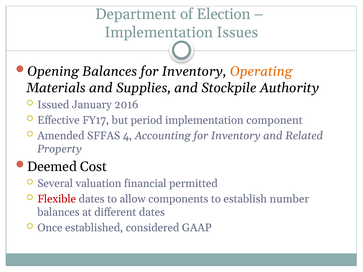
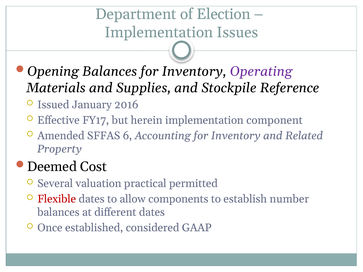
Operating colour: orange -> purple (261, 72)
Authority: Authority -> Reference (290, 88)
period: period -> herein (147, 120)
4: 4 -> 6 (127, 136)
financial: financial -> practical (145, 184)
